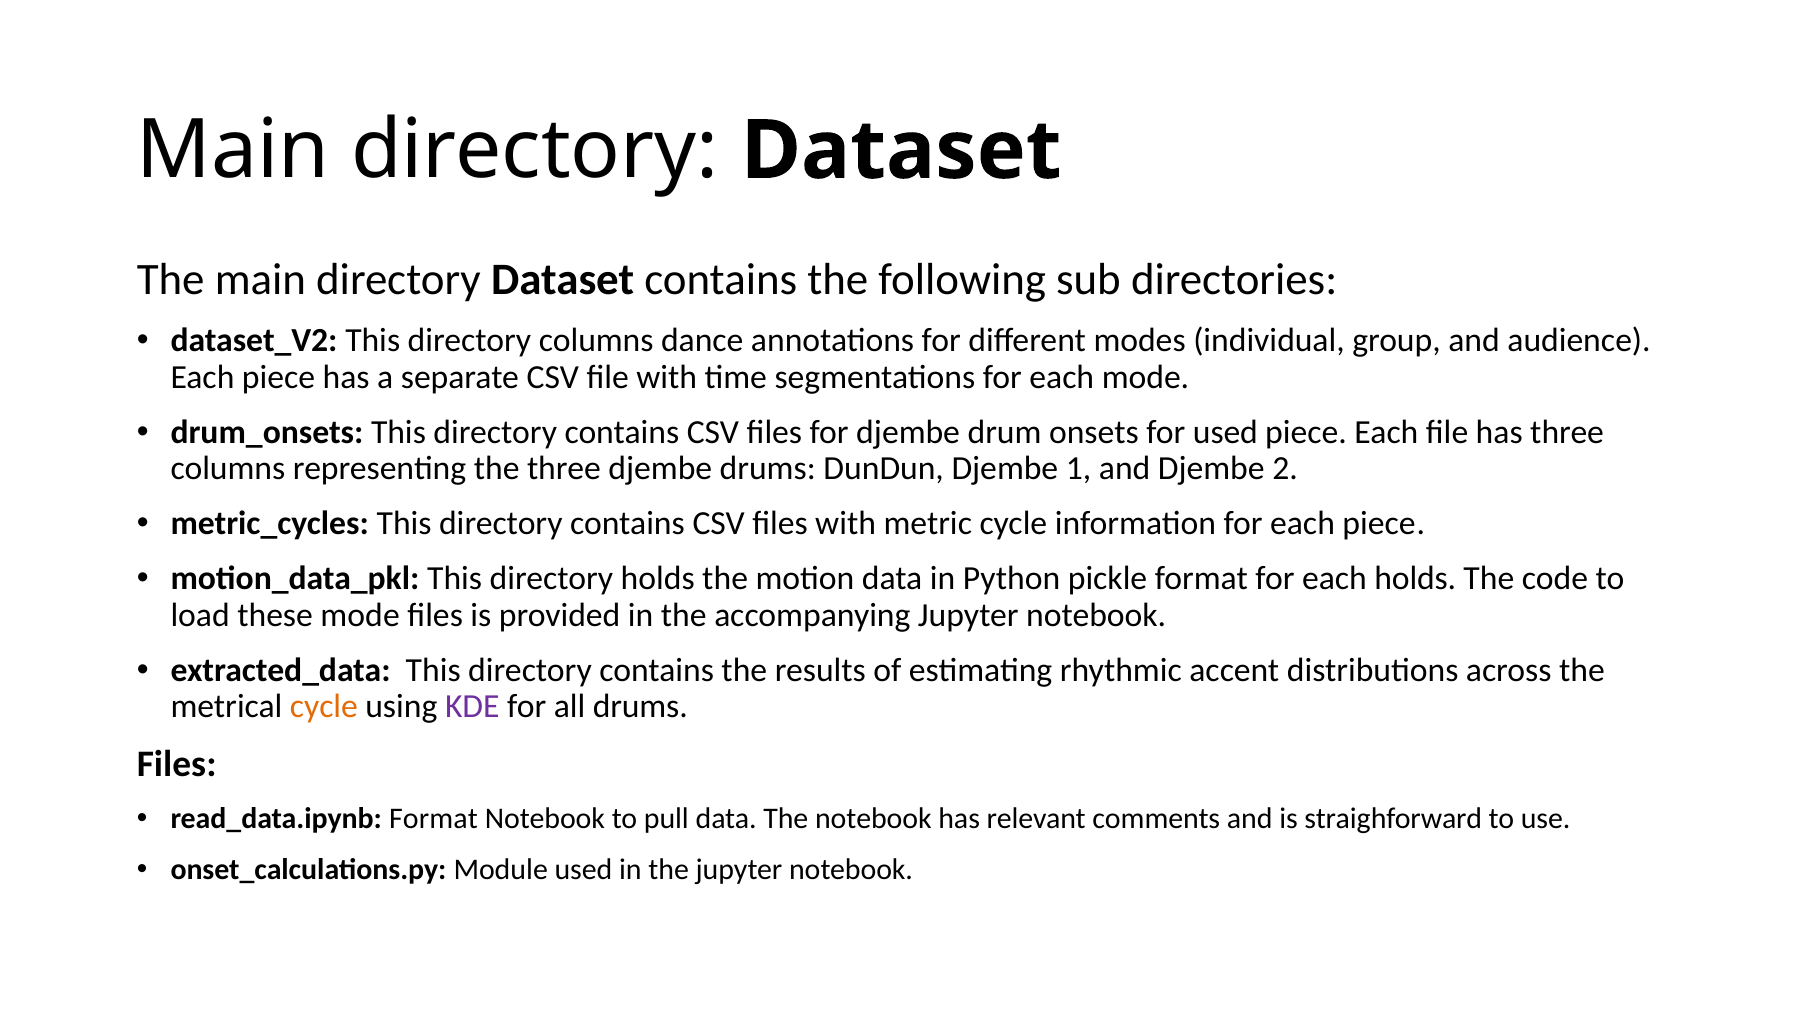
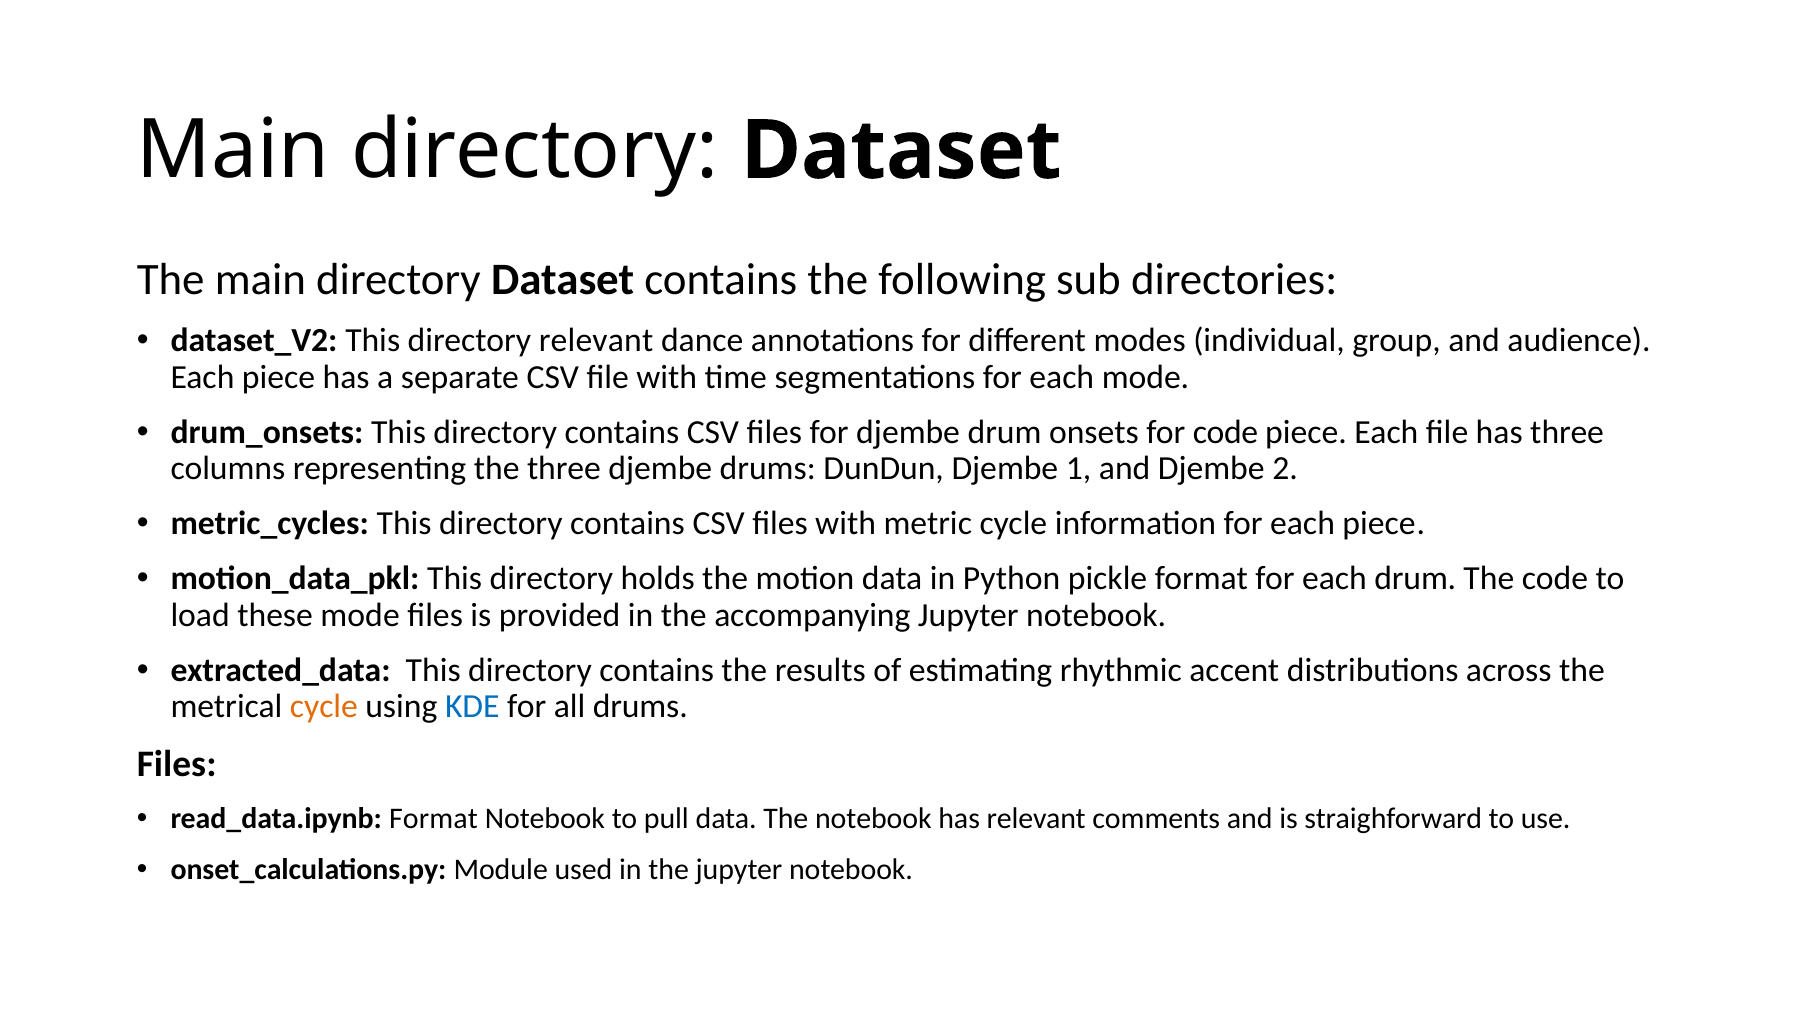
directory columns: columns -> relevant (596, 341)
for used: used -> code (1226, 432)
each holds: holds -> drum (1415, 579)
KDE colour: purple -> blue (472, 707)
